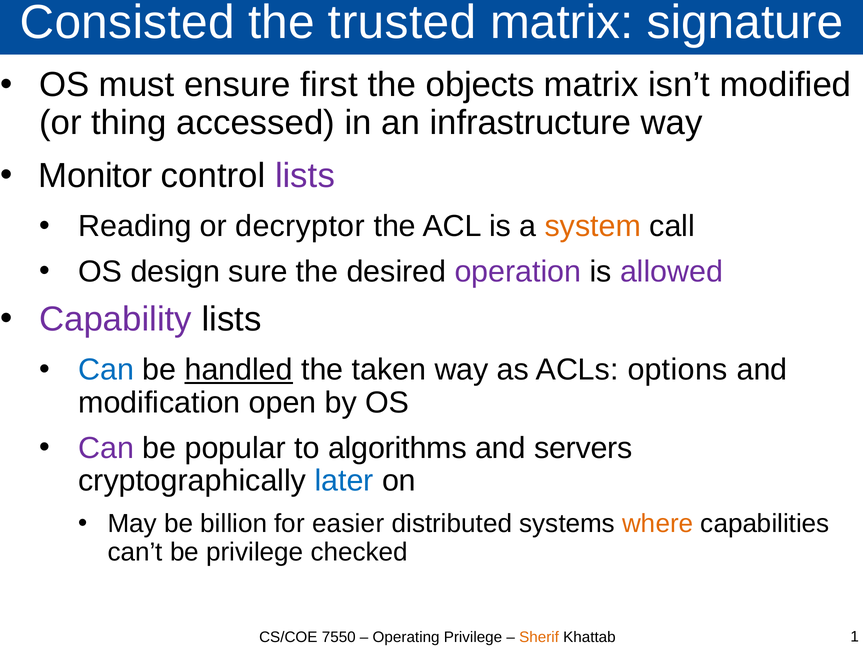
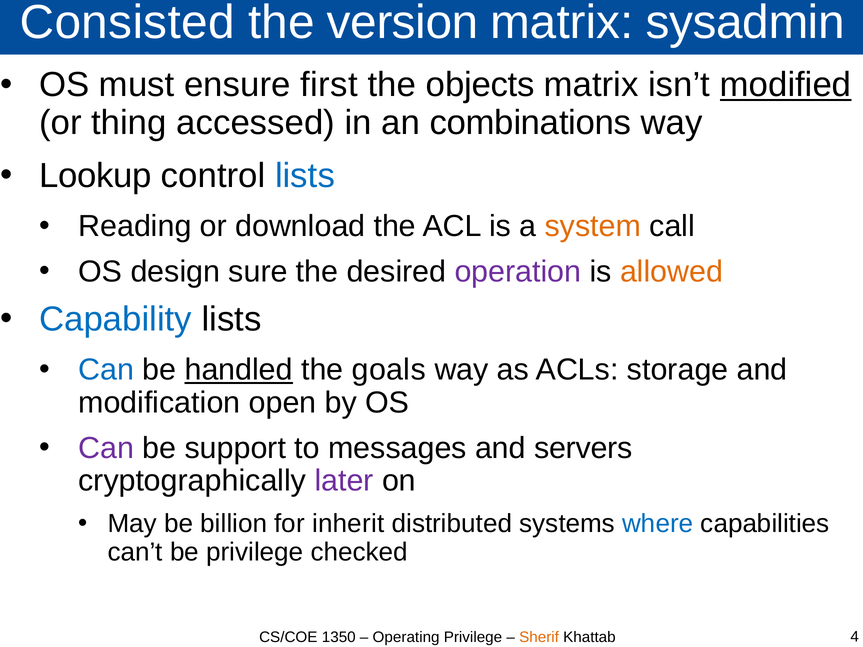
trusted: trusted -> version (403, 22)
signature: signature -> sysadmin (745, 22)
modified underline: none -> present (786, 85)
infrastructure: infrastructure -> combinations (530, 123)
Monitor: Monitor -> Lookup (95, 176)
lists colour: purple -> blue (305, 176)
decryptor: decryptor -> download (300, 226)
allowed colour: purple -> orange (672, 272)
Capability colour: purple -> blue (115, 319)
taken: taken -> goals (389, 370)
options: options -> storage (678, 370)
popular: popular -> support (235, 448)
algorithms: algorithms -> messages (397, 448)
later colour: blue -> purple (344, 481)
easier: easier -> inherit (348, 524)
where colour: orange -> blue (658, 524)
7550: 7550 -> 1350 (339, 637)
1: 1 -> 4 (855, 637)
